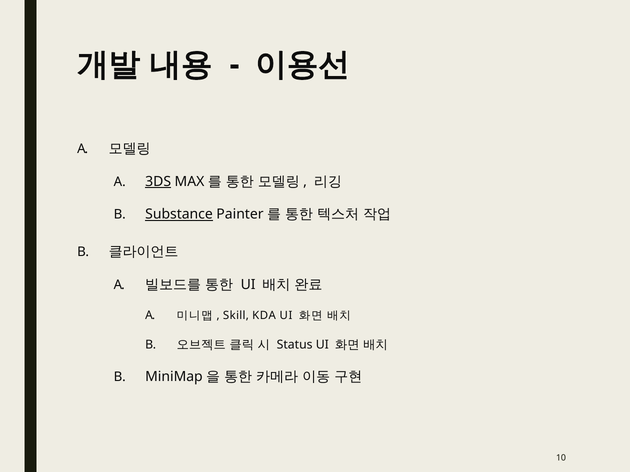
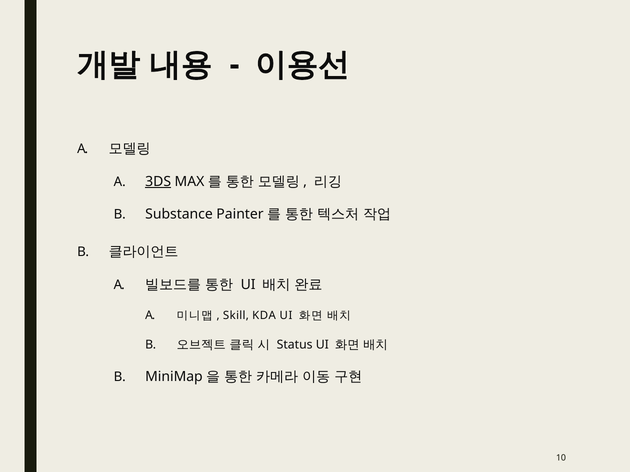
Substance underline: present -> none (179, 215)
